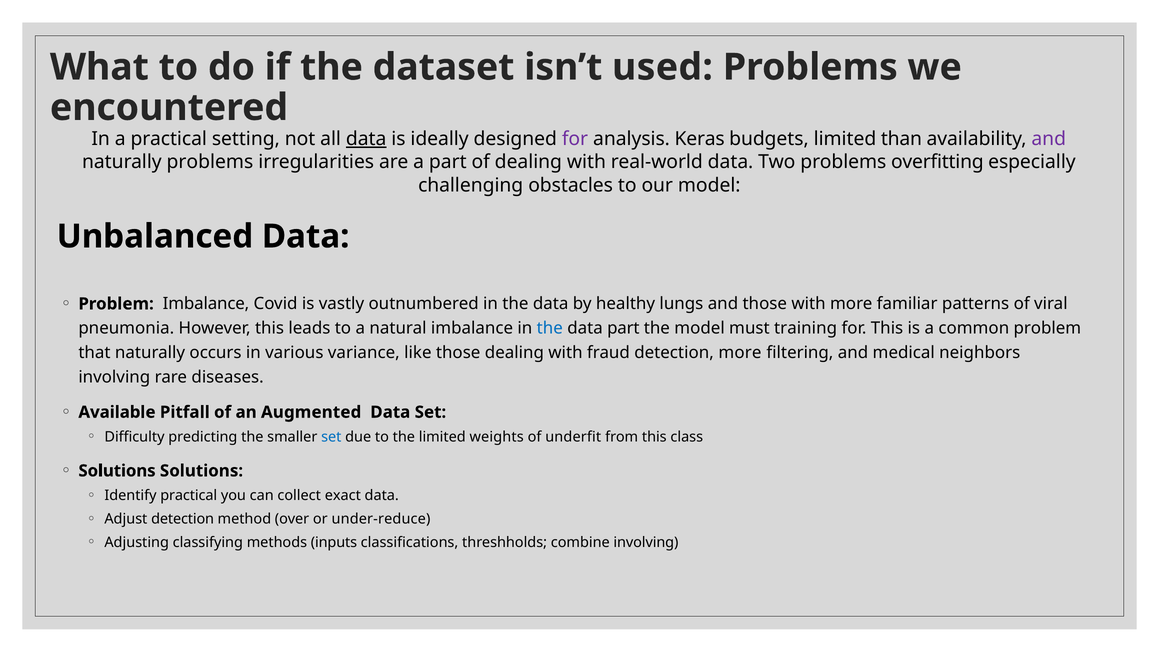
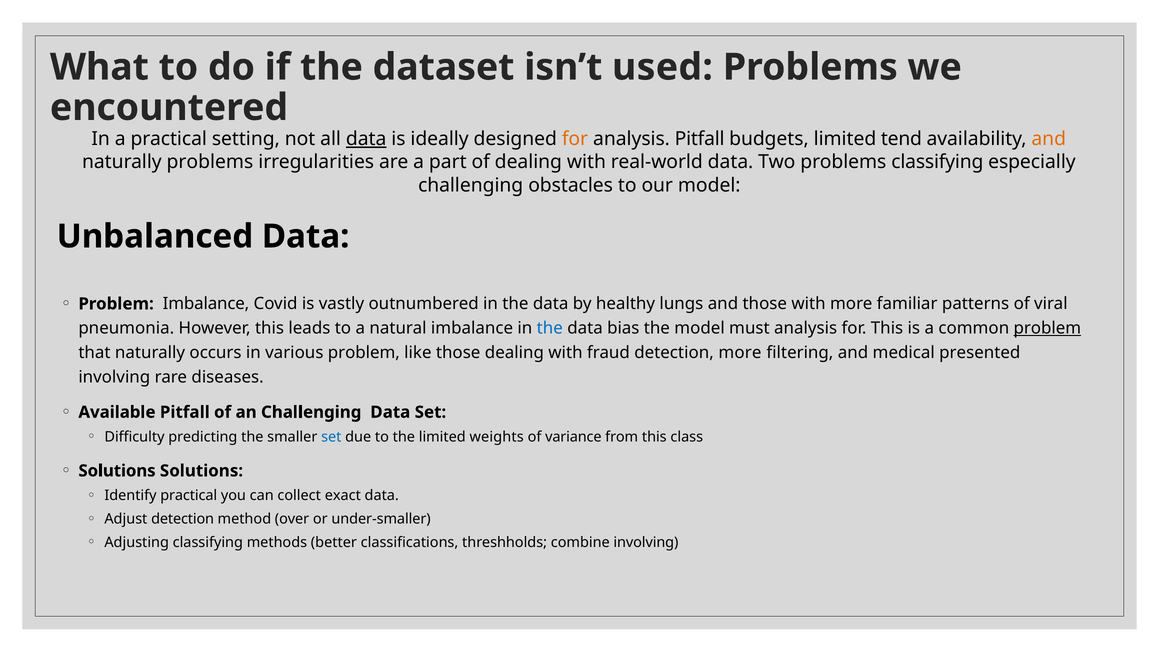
for colour: purple -> orange (575, 139)
analysis Keras: Keras -> Pitfall (700, 139)
than: than -> tend (901, 139)
and colour: purple -> orange (1049, 139)
problems overfitting: overfitting -> classifying (937, 162)
data part: part -> bias (623, 328)
must training: training -> analysis (806, 328)
problem underline: none -> present (1047, 328)
various variance: variance -> problem (364, 353)
neighbors: neighbors -> presented (980, 353)
an Augmented: Augmented -> Challenging (311, 412)
underfit: underfit -> variance (573, 437)
under-reduce: under-reduce -> under-smaller (381, 519)
inputs: inputs -> better (334, 542)
